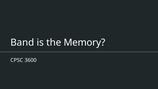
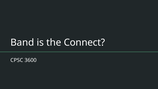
Memory: Memory -> Connect (84, 42)
